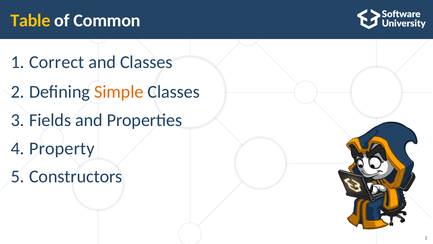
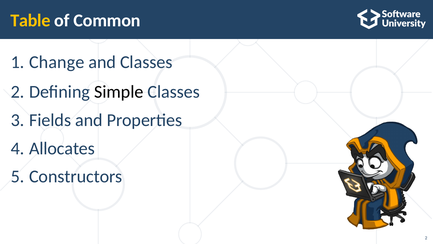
Correct: Correct -> Change (57, 62)
Simple colour: orange -> black (119, 92)
Property: Property -> Allocates (62, 148)
